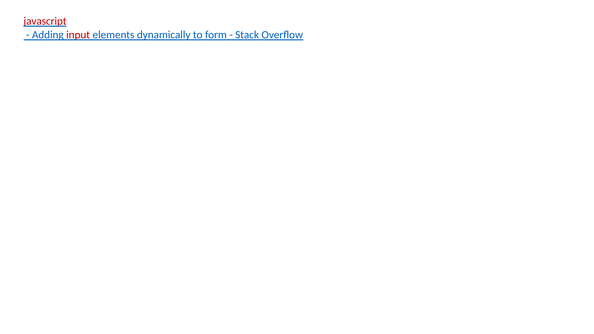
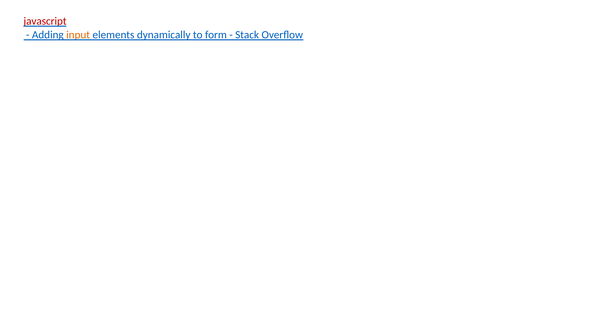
input colour: red -> orange (78, 35)
